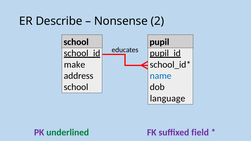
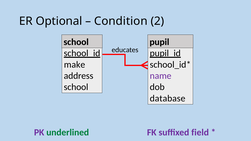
Describe: Describe -> Optional (59, 21)
Nonsense: Nonsense -> Condition (121, 21)
name colour: blue -> purple (161, 76)
language: language -> database (168, 99)
